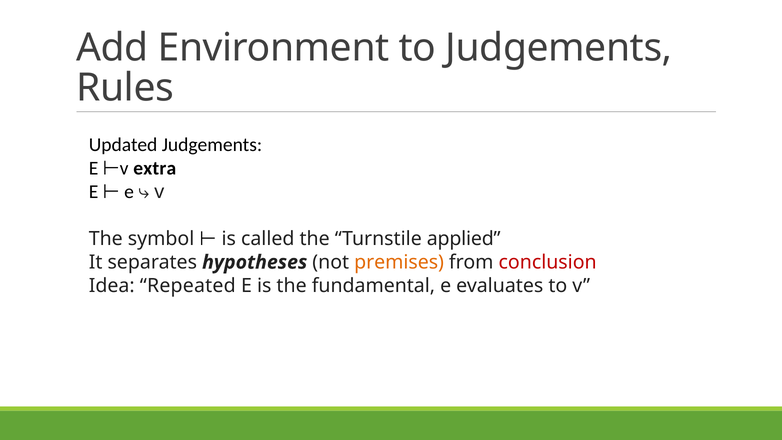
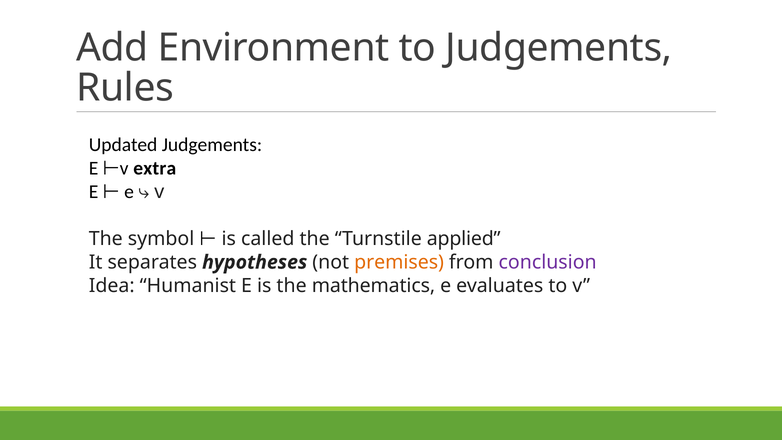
conclusion colour: red -> purple (548, 262)
Repeated: Repeated -> Humanist (188, 286)
fundamental: fundamental -> mathematics (373, 286)
